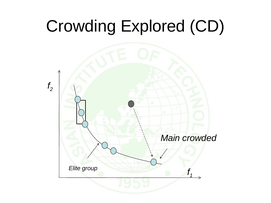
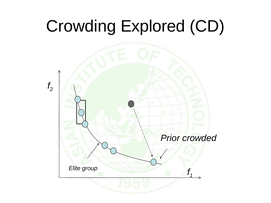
Main: Main -> Prior (170, 138)
